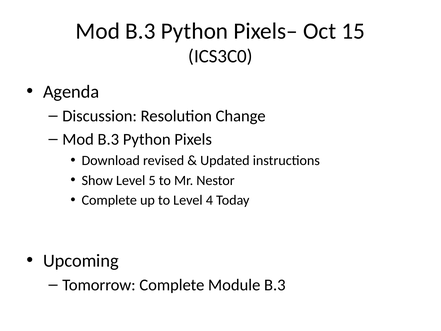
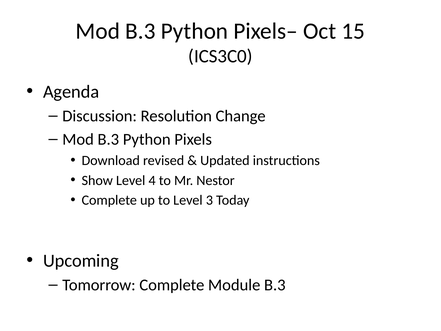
5: 5 -> 4 (152, 180)
4: 4 -> 3 (209, 200)
